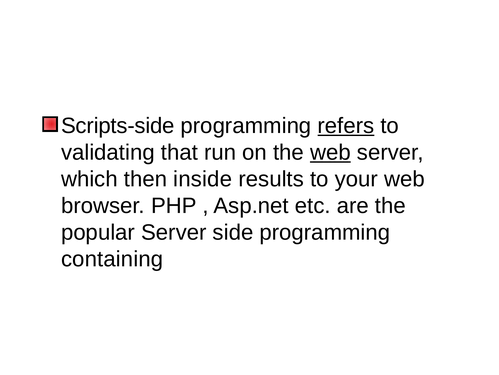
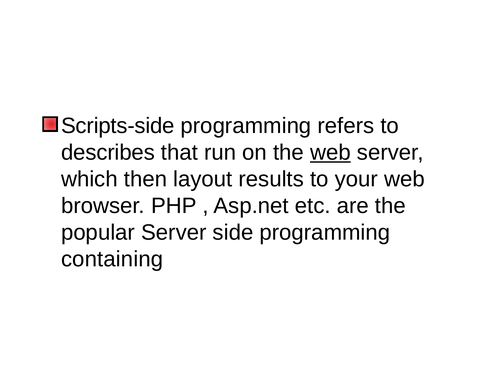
refers underline: present -> none (346, 125)
validating: validating -> describes (108, 152)
inside: inside -> layout (203, 179)
